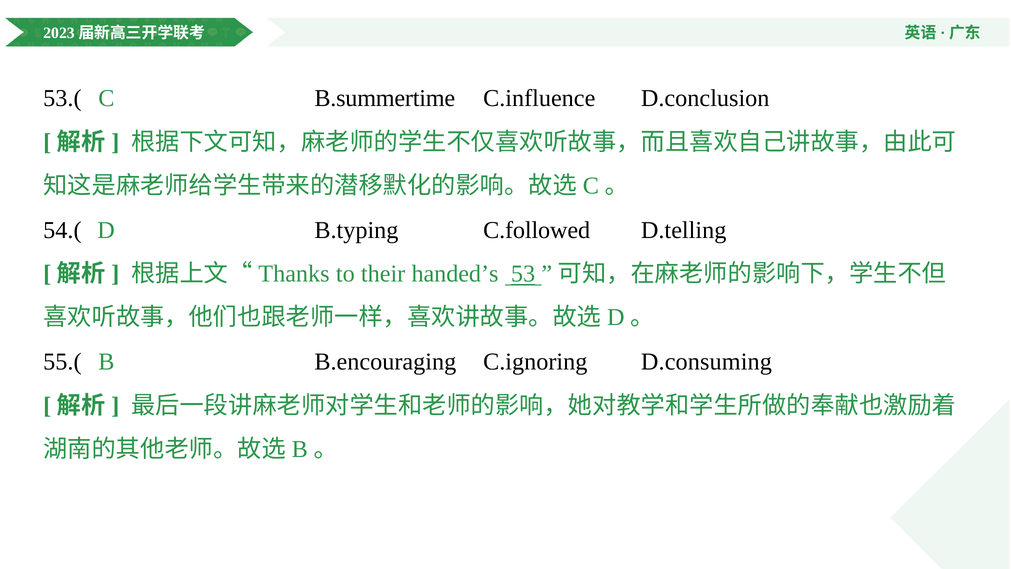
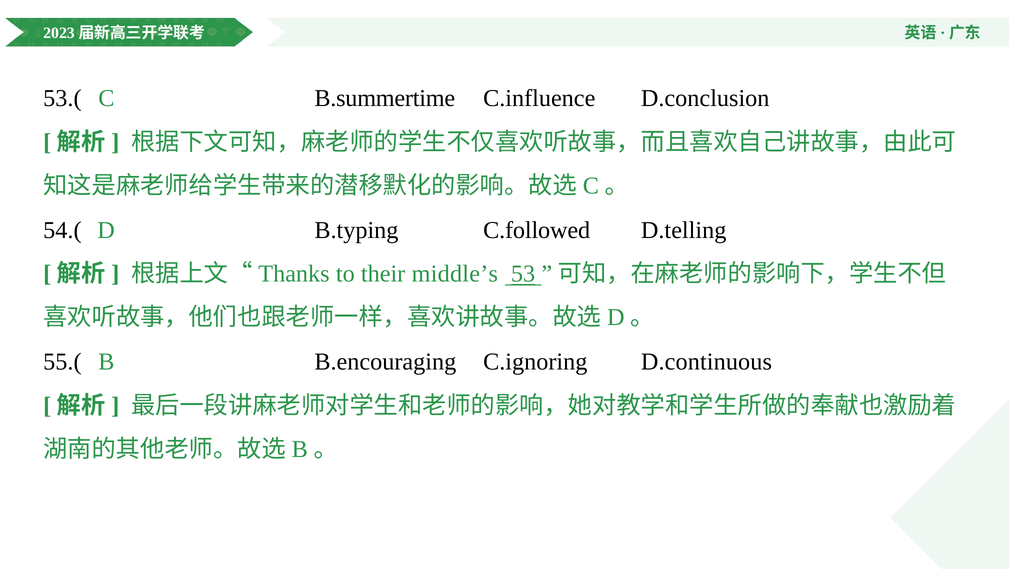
handed’s: handed’s -> middle’s (455, 274)
D.consuming: D.consuming -> D.continuous (706, 362)
